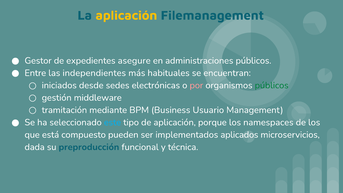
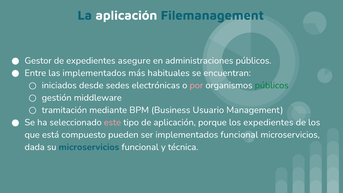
aplicación colour: yellow -> white (126, 15)
las independientes: independientes -> implementados (94, 73)
este colour: light blue -> pink (112, 122)
los namespaces: namespaces -> expedientes (268, 122)
implementados aplicados: aplicados -> funcional (239, 135)
su preproducción: preproducción -> microservicios (89, 147)
